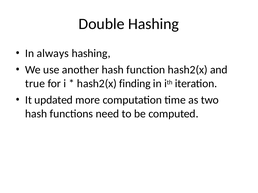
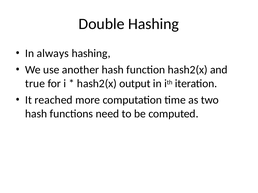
finding: finding -> output (135, 84)
updated: updated -> reached (54, 100)
